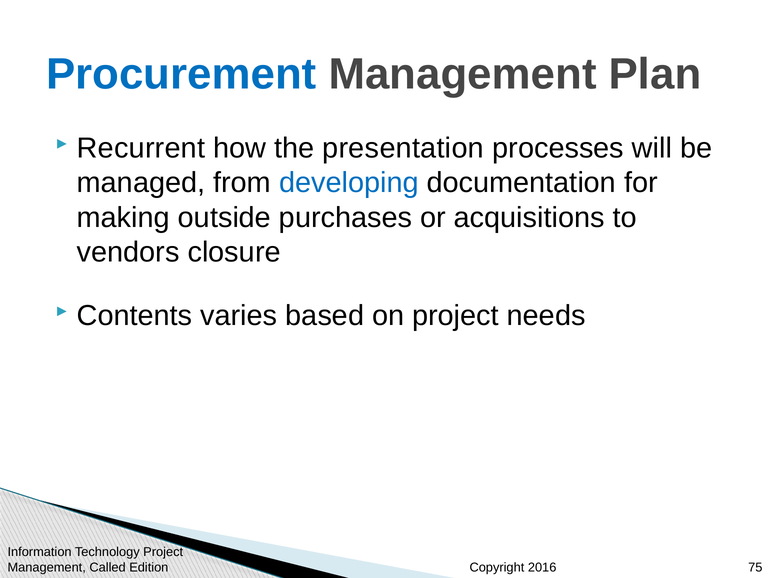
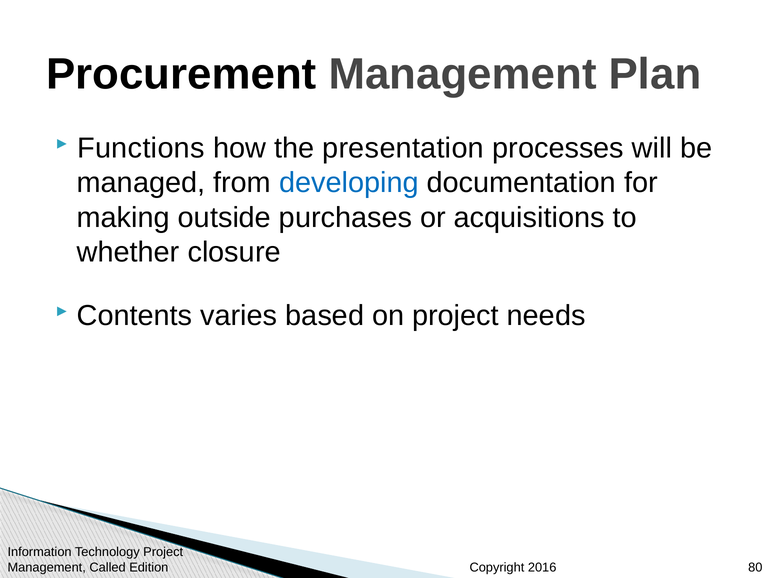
Procurement colour: blue -> black (181, 74)
Recurrent: Recurrent -> Functions (141, 148)
vendors: vendors -> whether (128, 252)
75: 75 -> 80 (755, 567)
